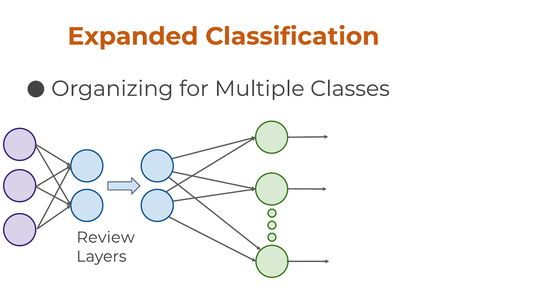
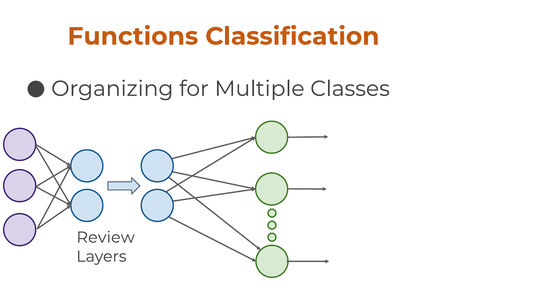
Expanded: Expanded -> Functions (133, 36)
